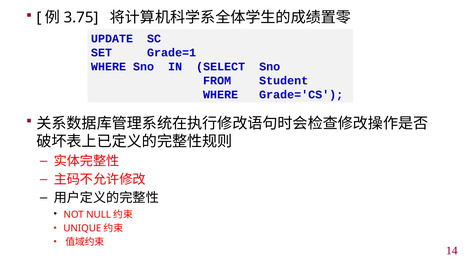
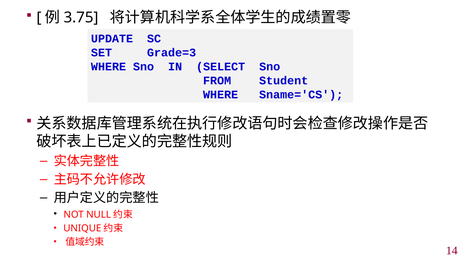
Grade=1: Grade=1 -> Grade=3 (172, 53)
Grade='CS: Grade='CS -> Sname='CS (301, 95)
